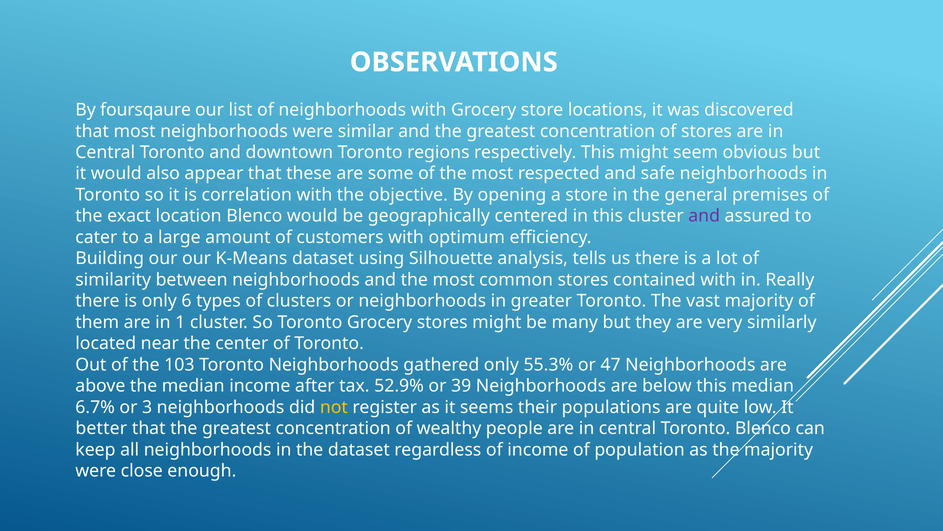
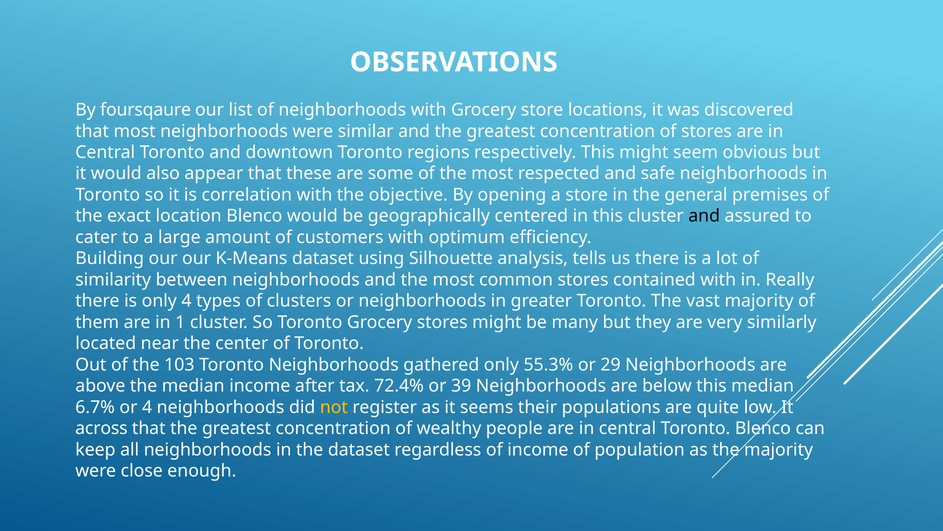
and colour: purple -> black (704, 216)
only 6: 6 -> 4 (187, 301)
47: 47 -> 29 (611, 364)
52.9%: 52.9% -> 72.4% (399, 386)
or 3: 3 -> 4 (147, 407)
better: better -> across (101, 428)
